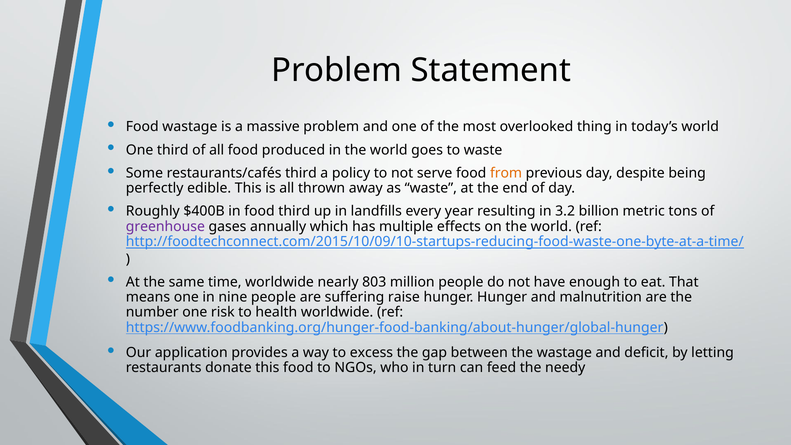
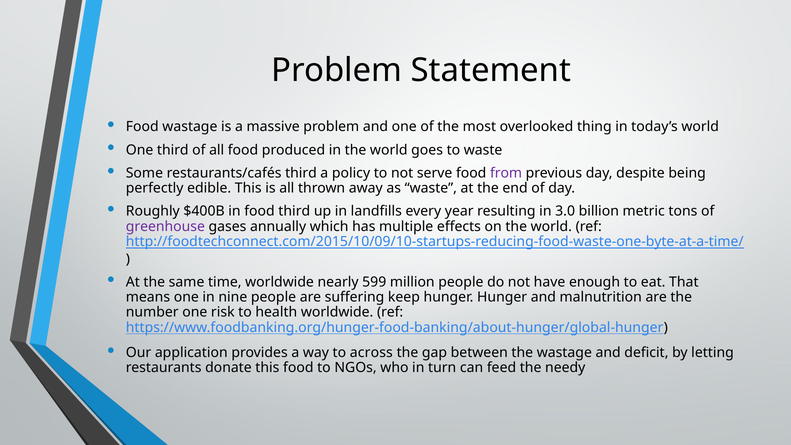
from colour: orange -> purple (506, 173)
3.2: 3.2 -> 3.0 (565, 211)
803: 803 -> 599 (374, 282)
raise: raise -> keep (404, 297)
excess: excess -> across (371, 353)
